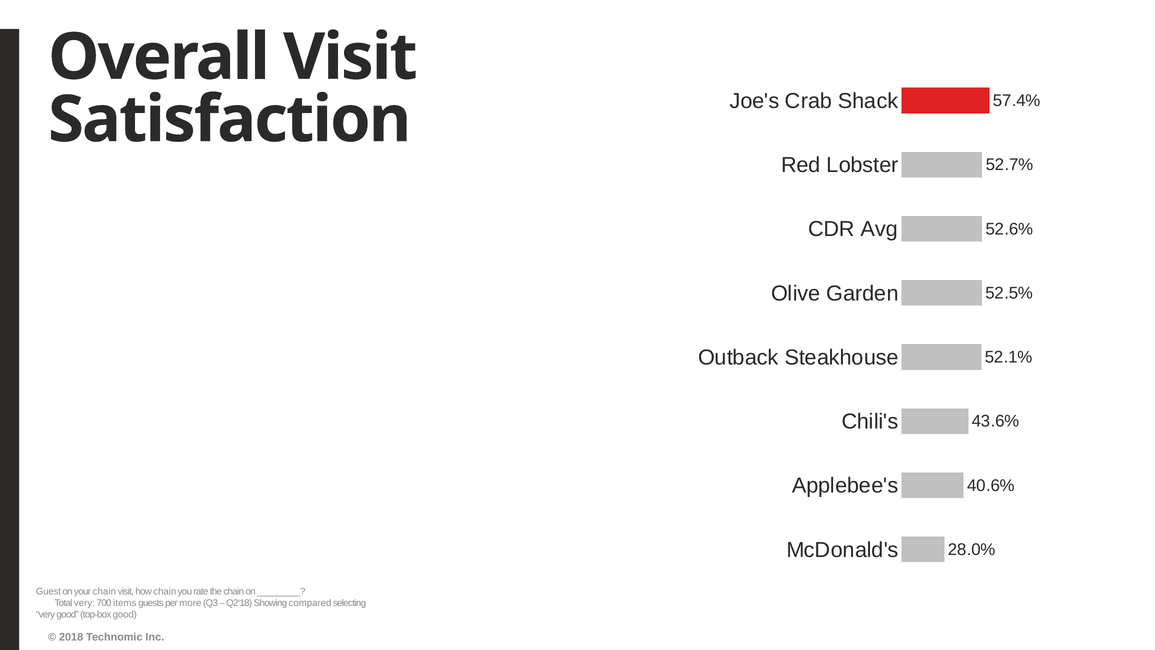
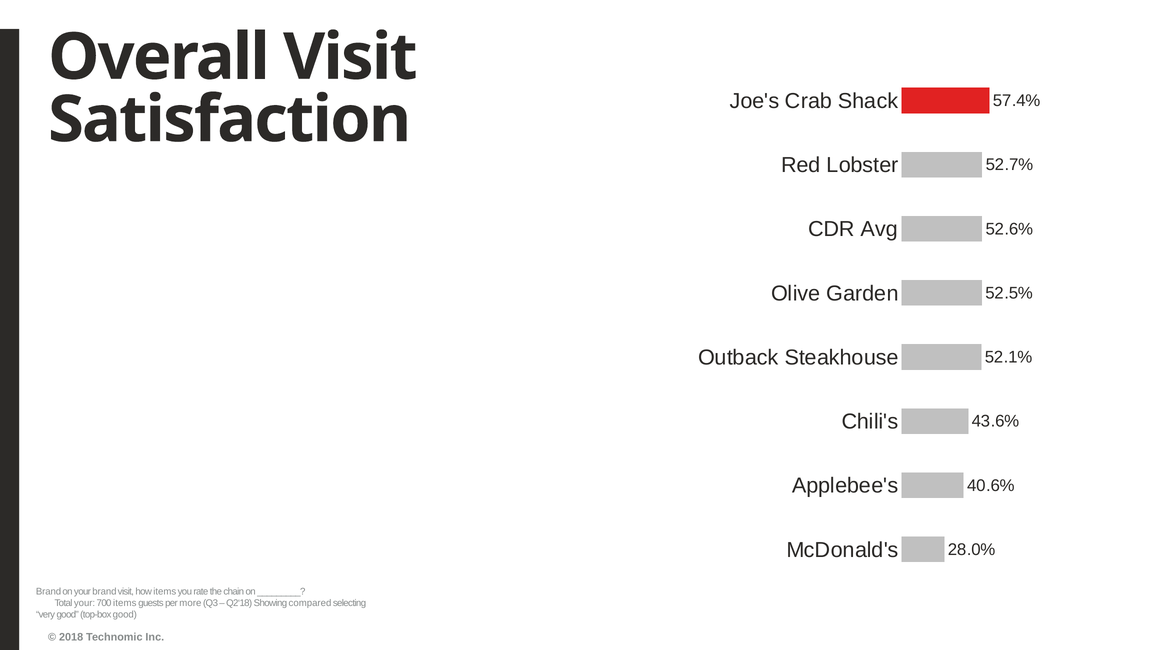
Guest: Guest -> Brand (49, 591)
your chain: chain -> brand (104, 591)
how chain: chain -> items (165, 591)
Total very: very -> your (85, 603)
